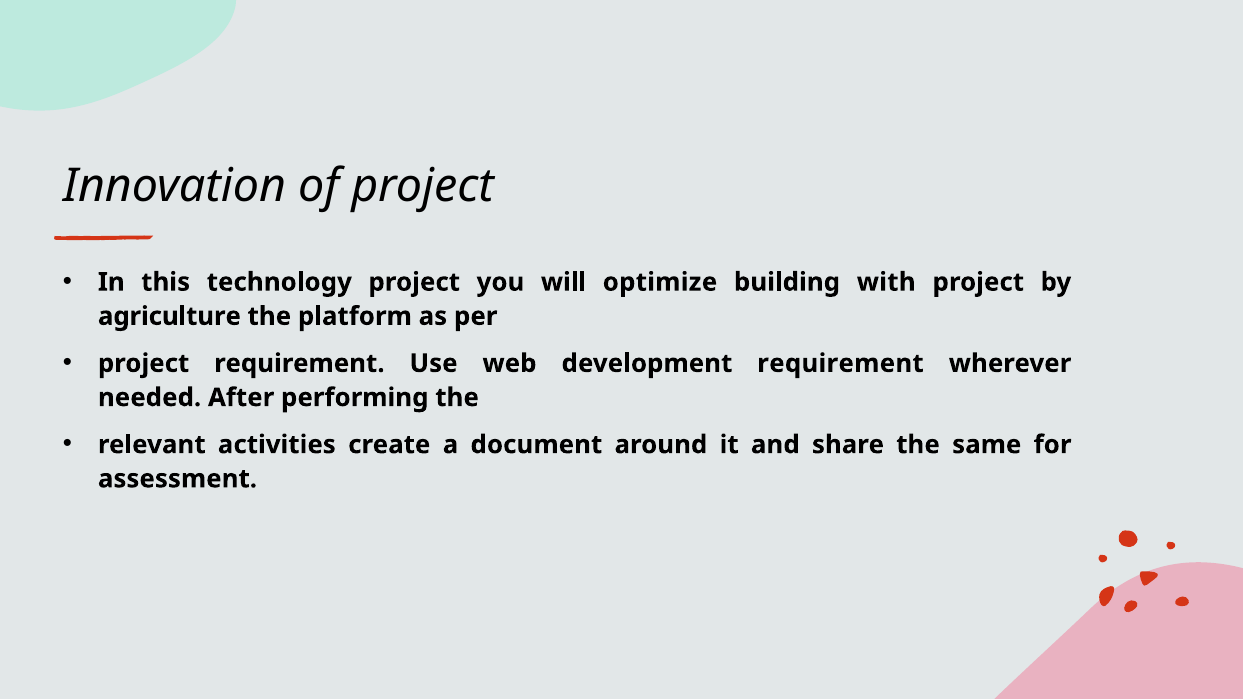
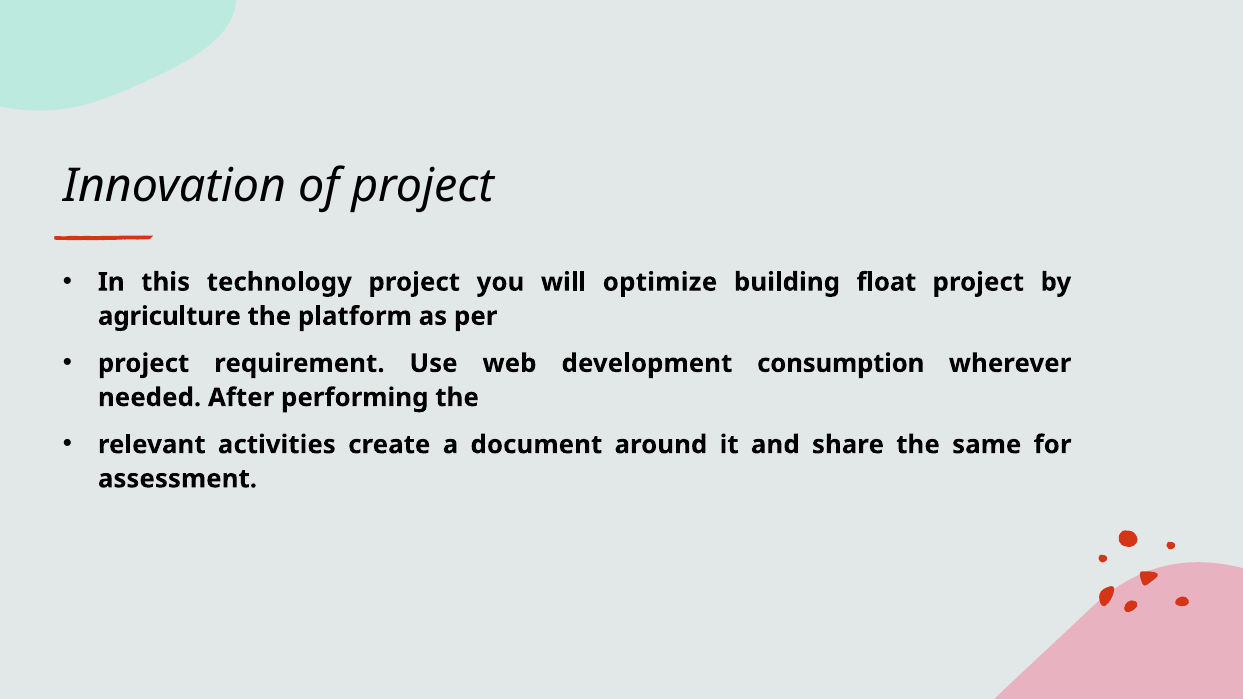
with: with -> float (886, 282)
development requirement: requirement -> consumption (841, 364)
